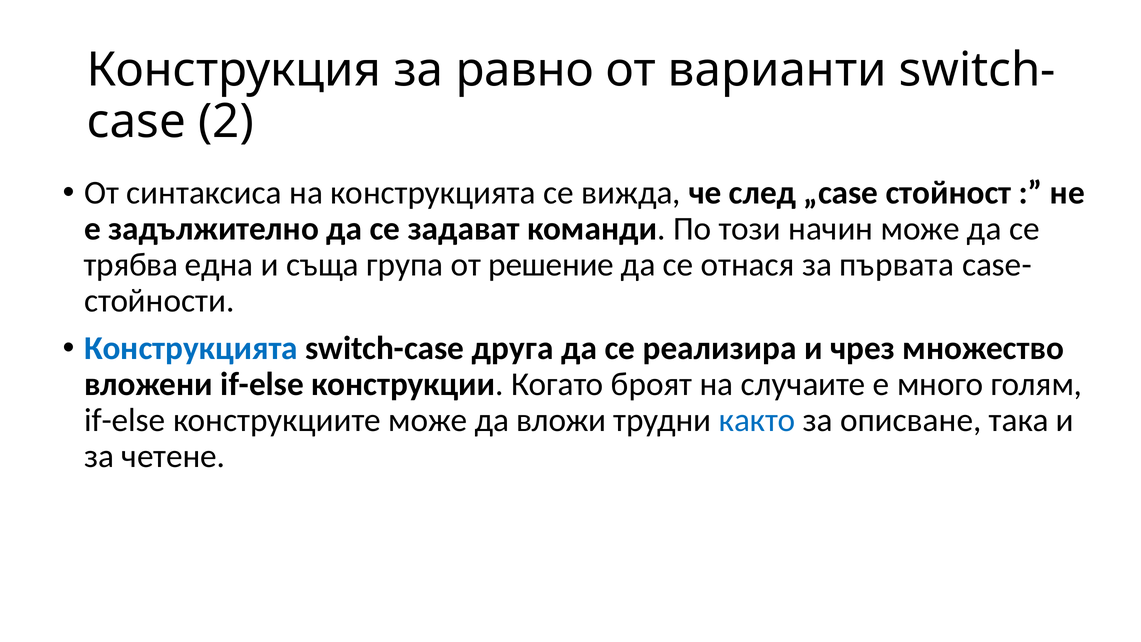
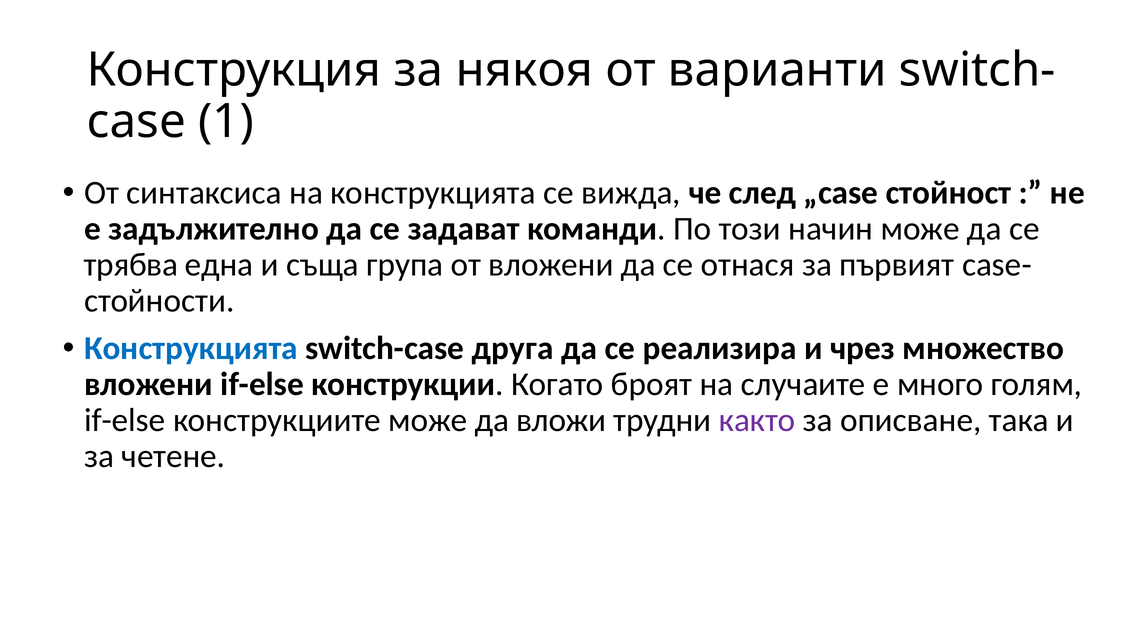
равно: равно -> някоя (524, 70)
2: 2 -> 1 (226, 122)
от решение: решение -> вложени (551, 265)
първата: първата -> първият (897, 265)
както colour: blue -> purple (757, 420)
